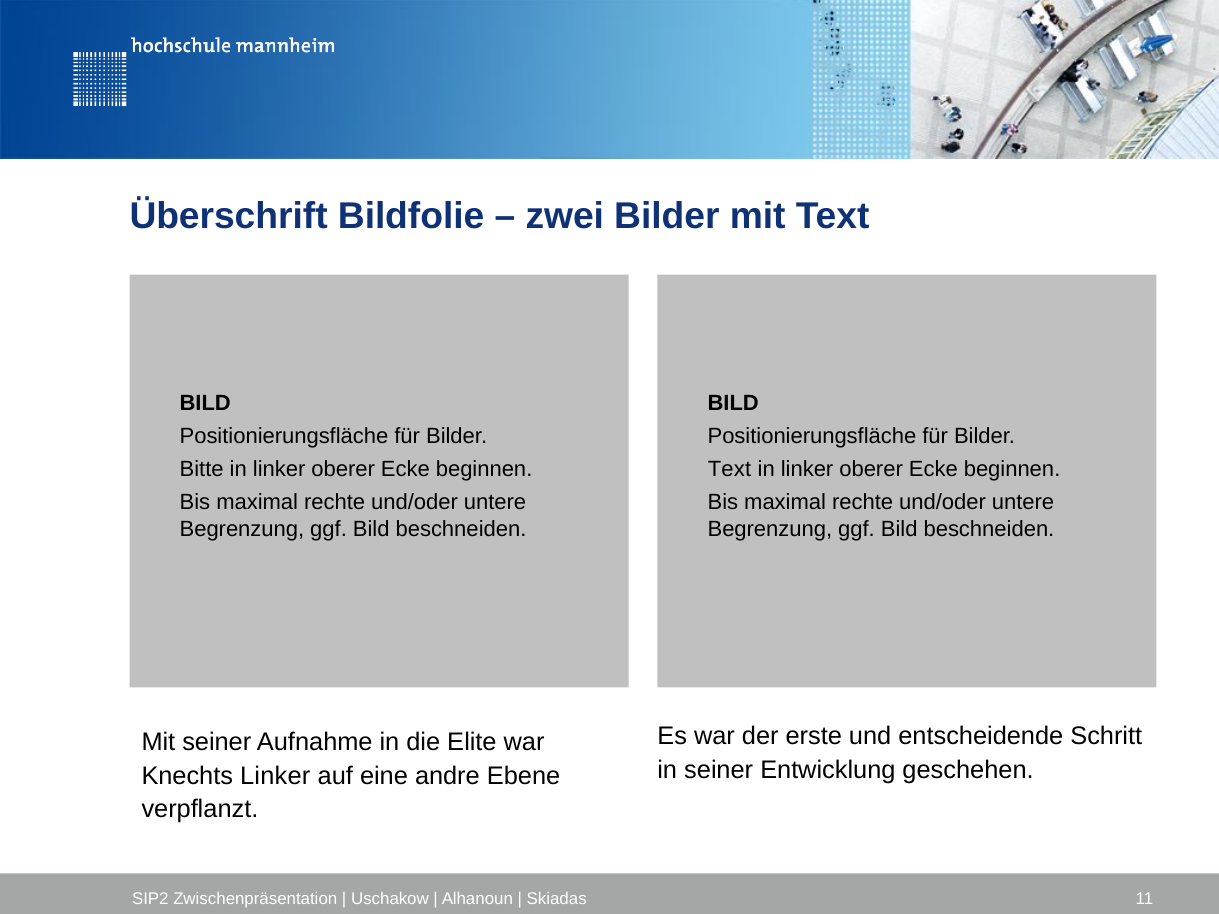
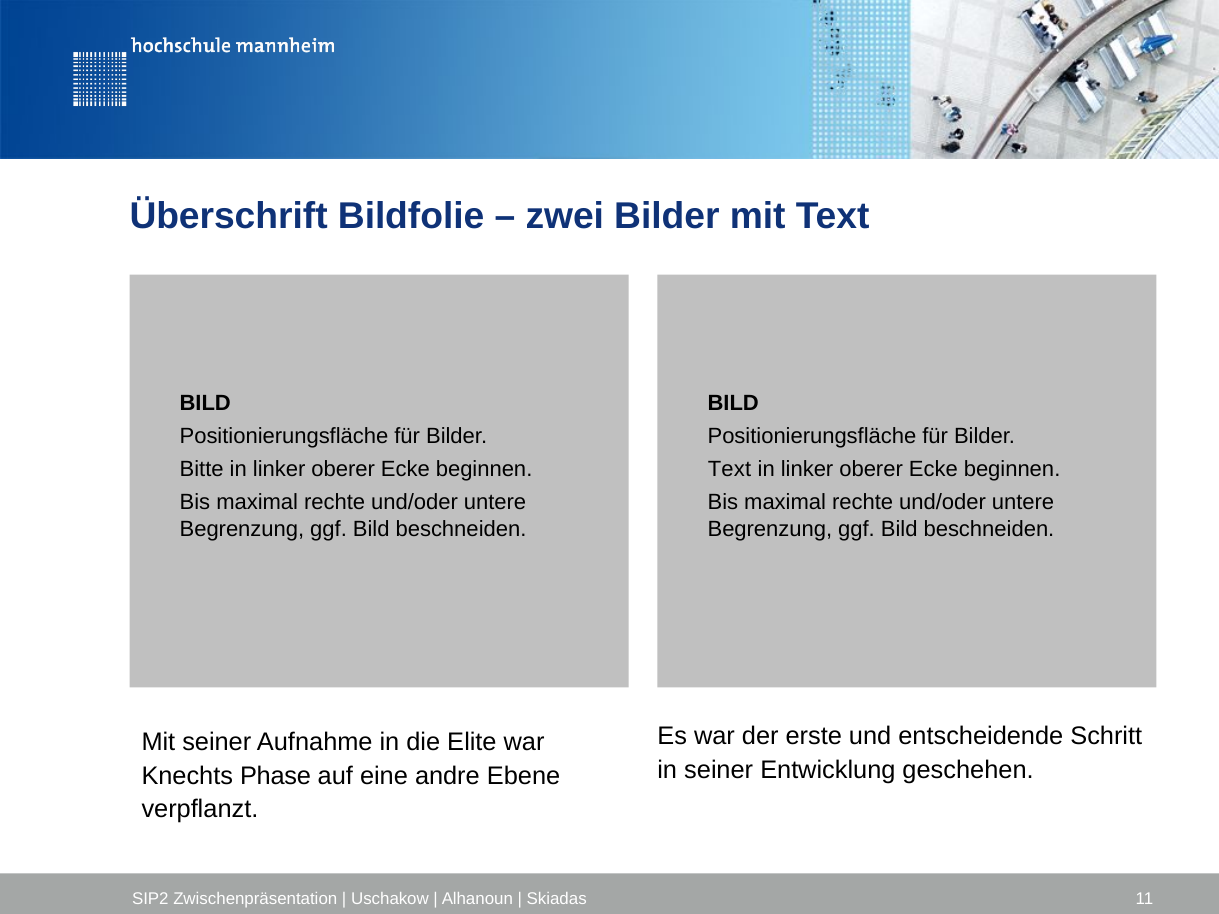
Knechts Linker: Linker -> Phase (275, 776)
